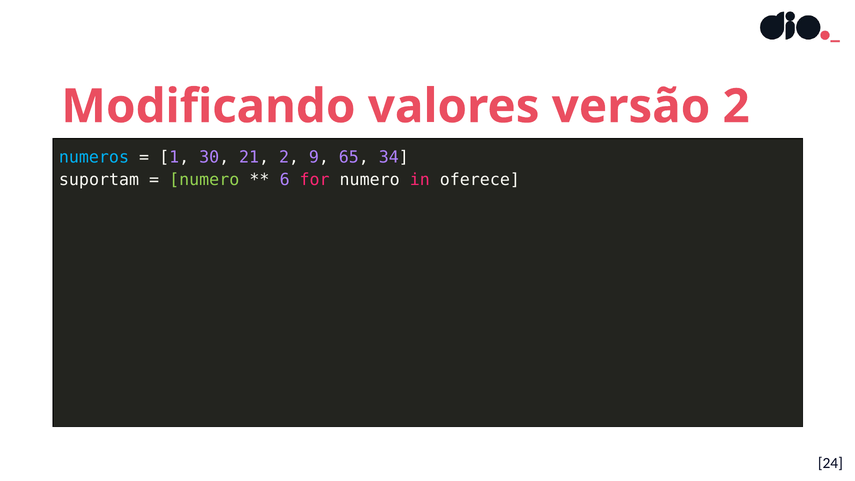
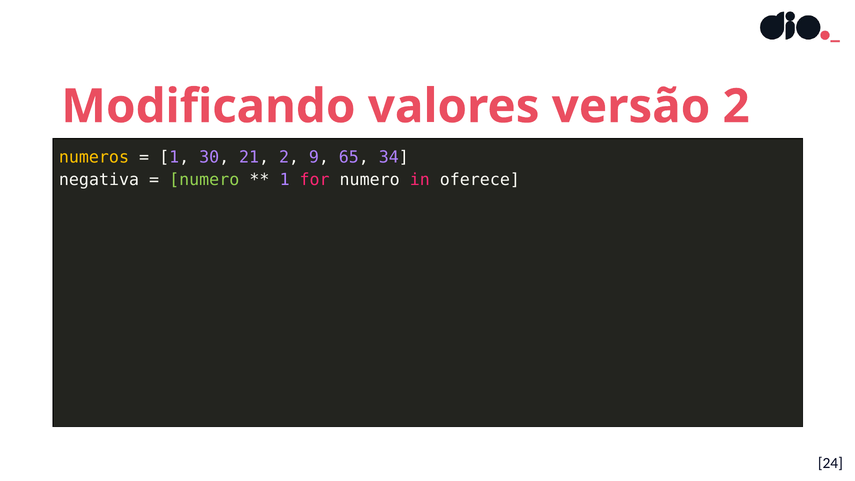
numeros colour: light blue -> yellow (94, 157)
suportam: suportam -> negativa (99, 180)
6: 6 -> 1 (285, 180)
